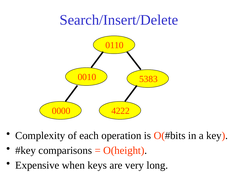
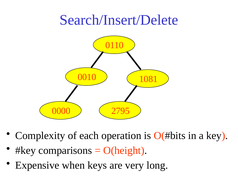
5383: 5383 -> 1081 (148, 79)
4222: 4222 -> 2795 (121, 111)
